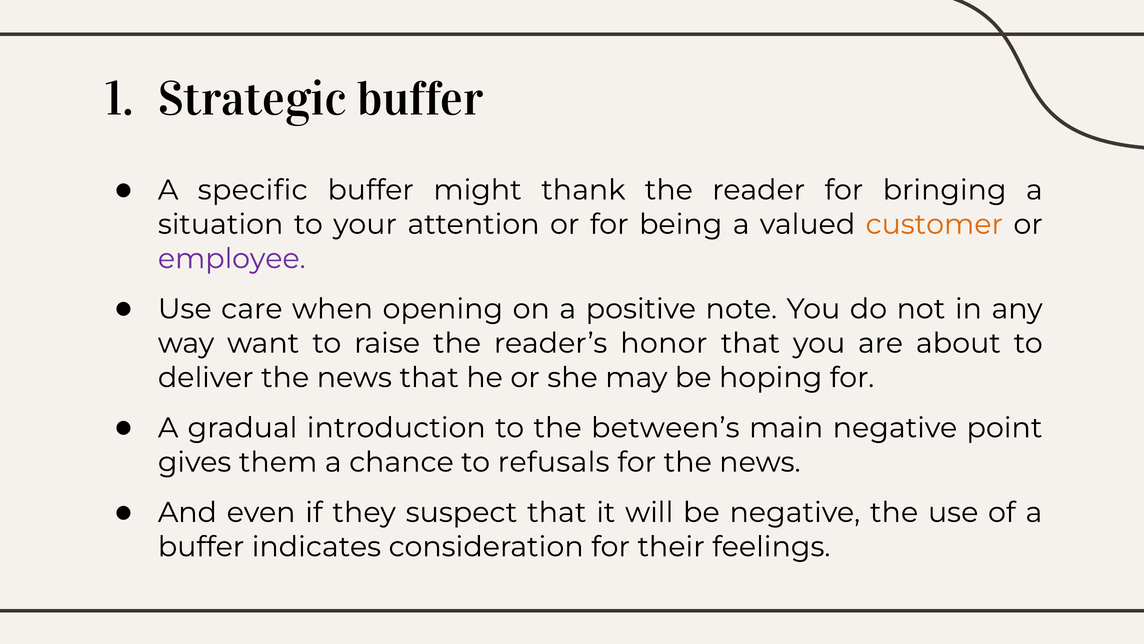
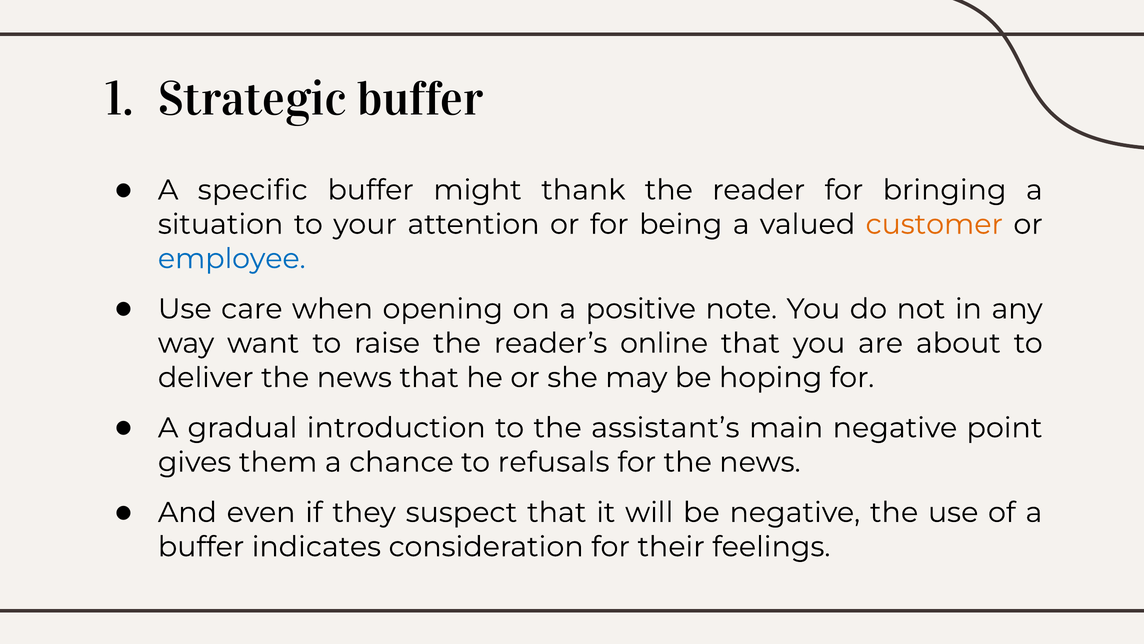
employee colour: purple -> blue (232, 259)
honor: honor -> online (664, 343)
between’s: between’s -> assistant’s (665, 428)
